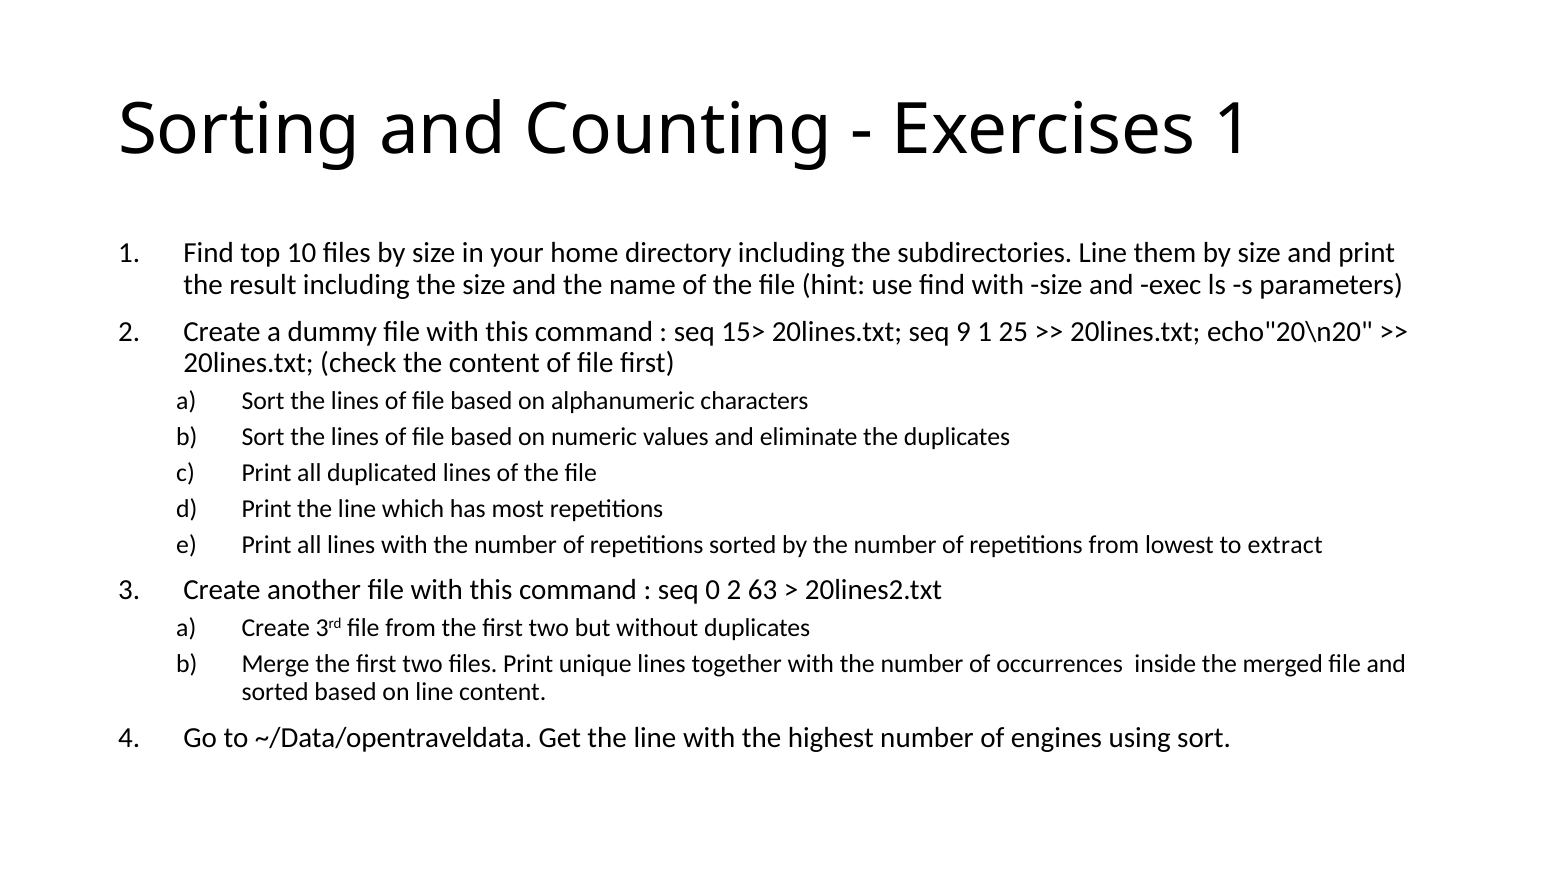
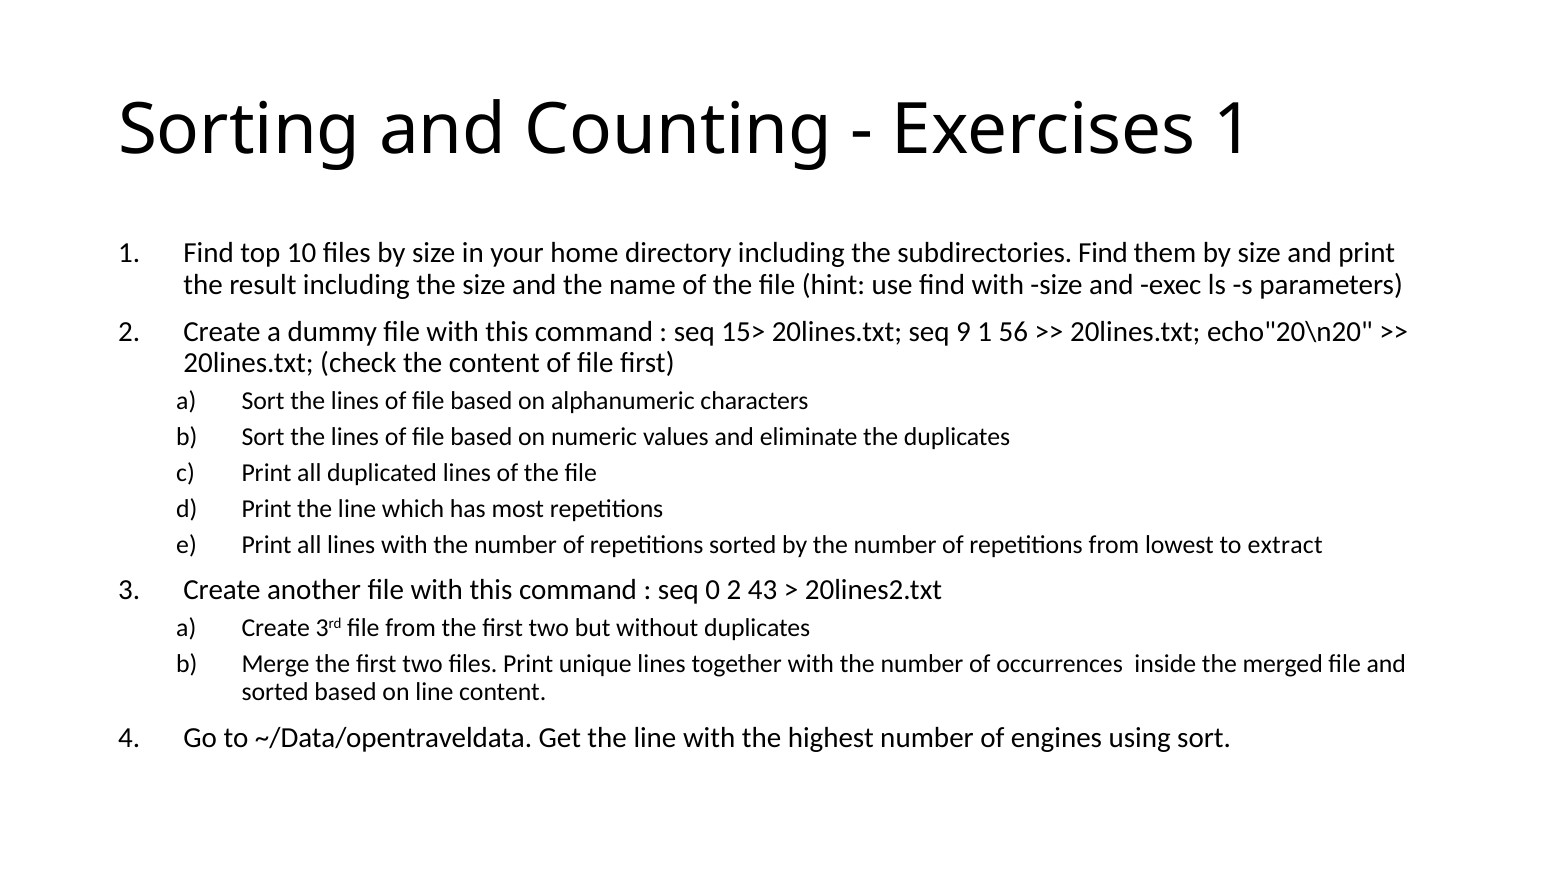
subdirectories Line: Line -> Find (1103, 253)
25: 25 -> 56 (1013, 332)
63: 63 -> 43 (763, 591)
